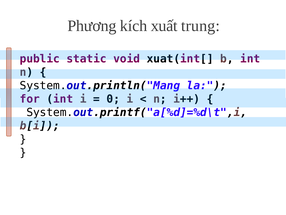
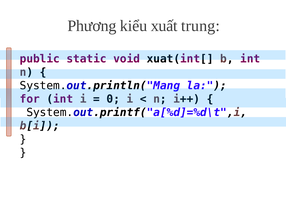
kích: kích -> kiểu (134, 26)
